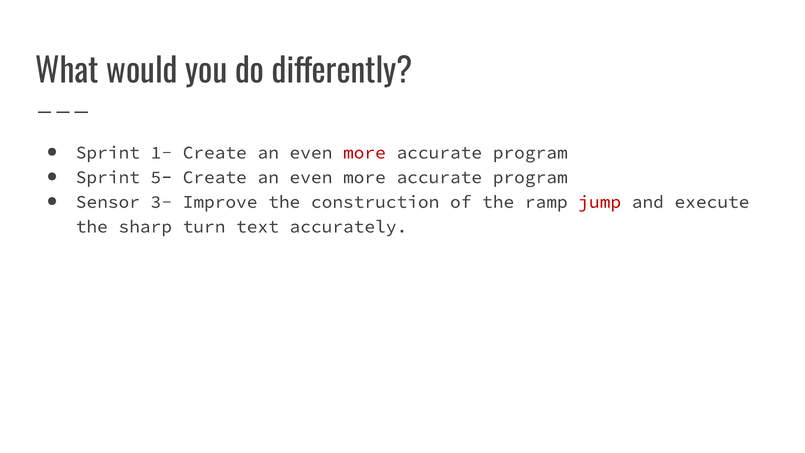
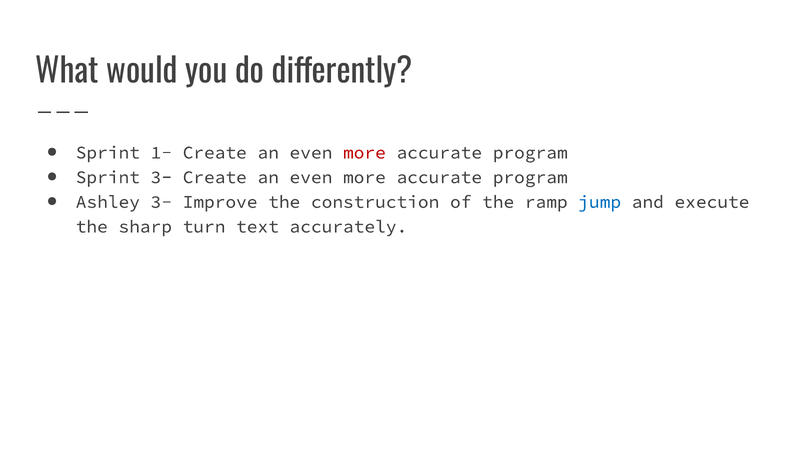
Sprint 5-: 5- -> 3- (161, 177)
Sensor: Sensor -> Ashley (108, 202)
jump colour: red -> blue (600, 202)
